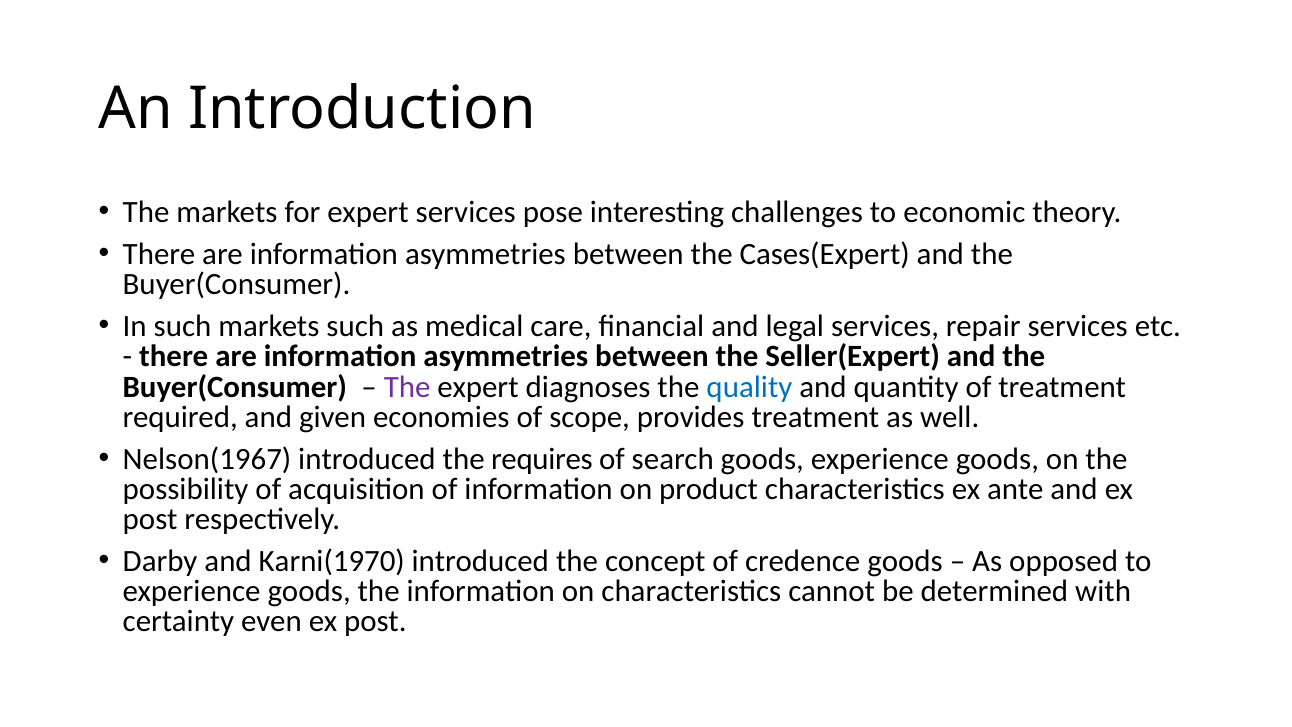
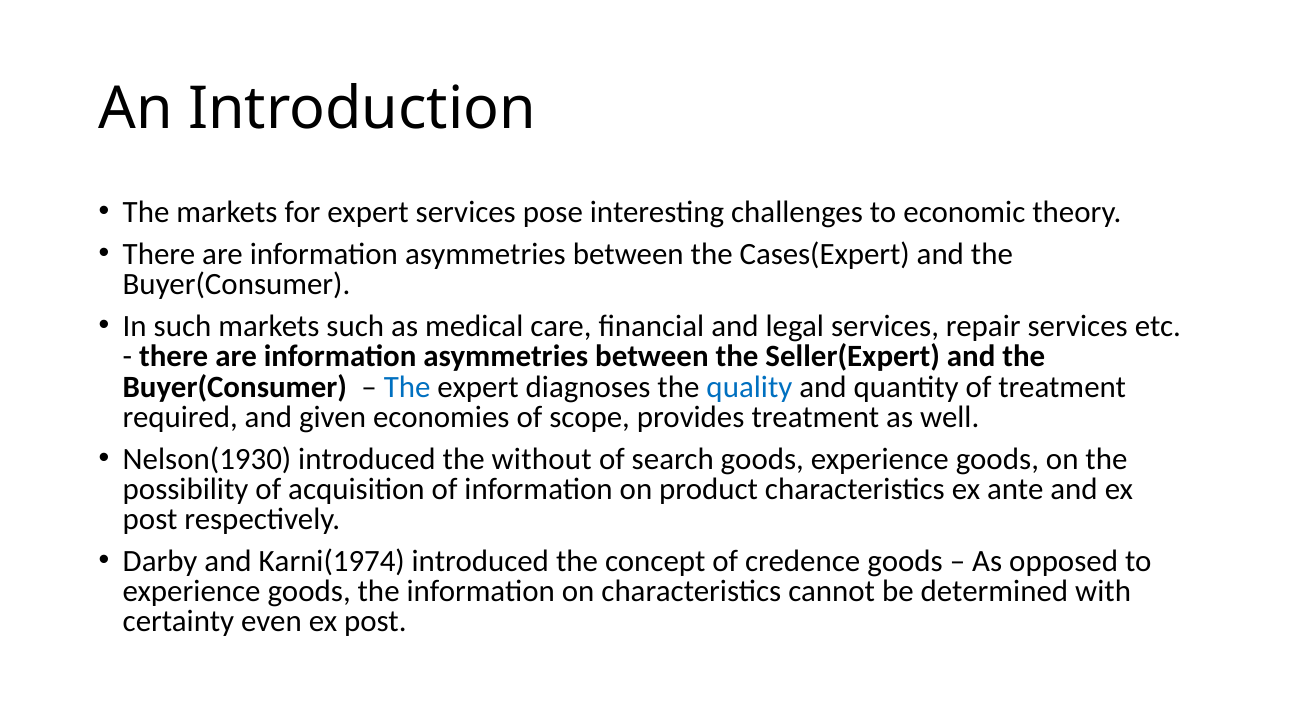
The colour: purple -> blue (407, 387)
Nelson(1967: Nelson(1967 -> Nelson(1930 (207, 459)
requires: requires -> without (542, 459)
Karni(1970: Karni(1970 -> Karni(1974 (332, 561)
